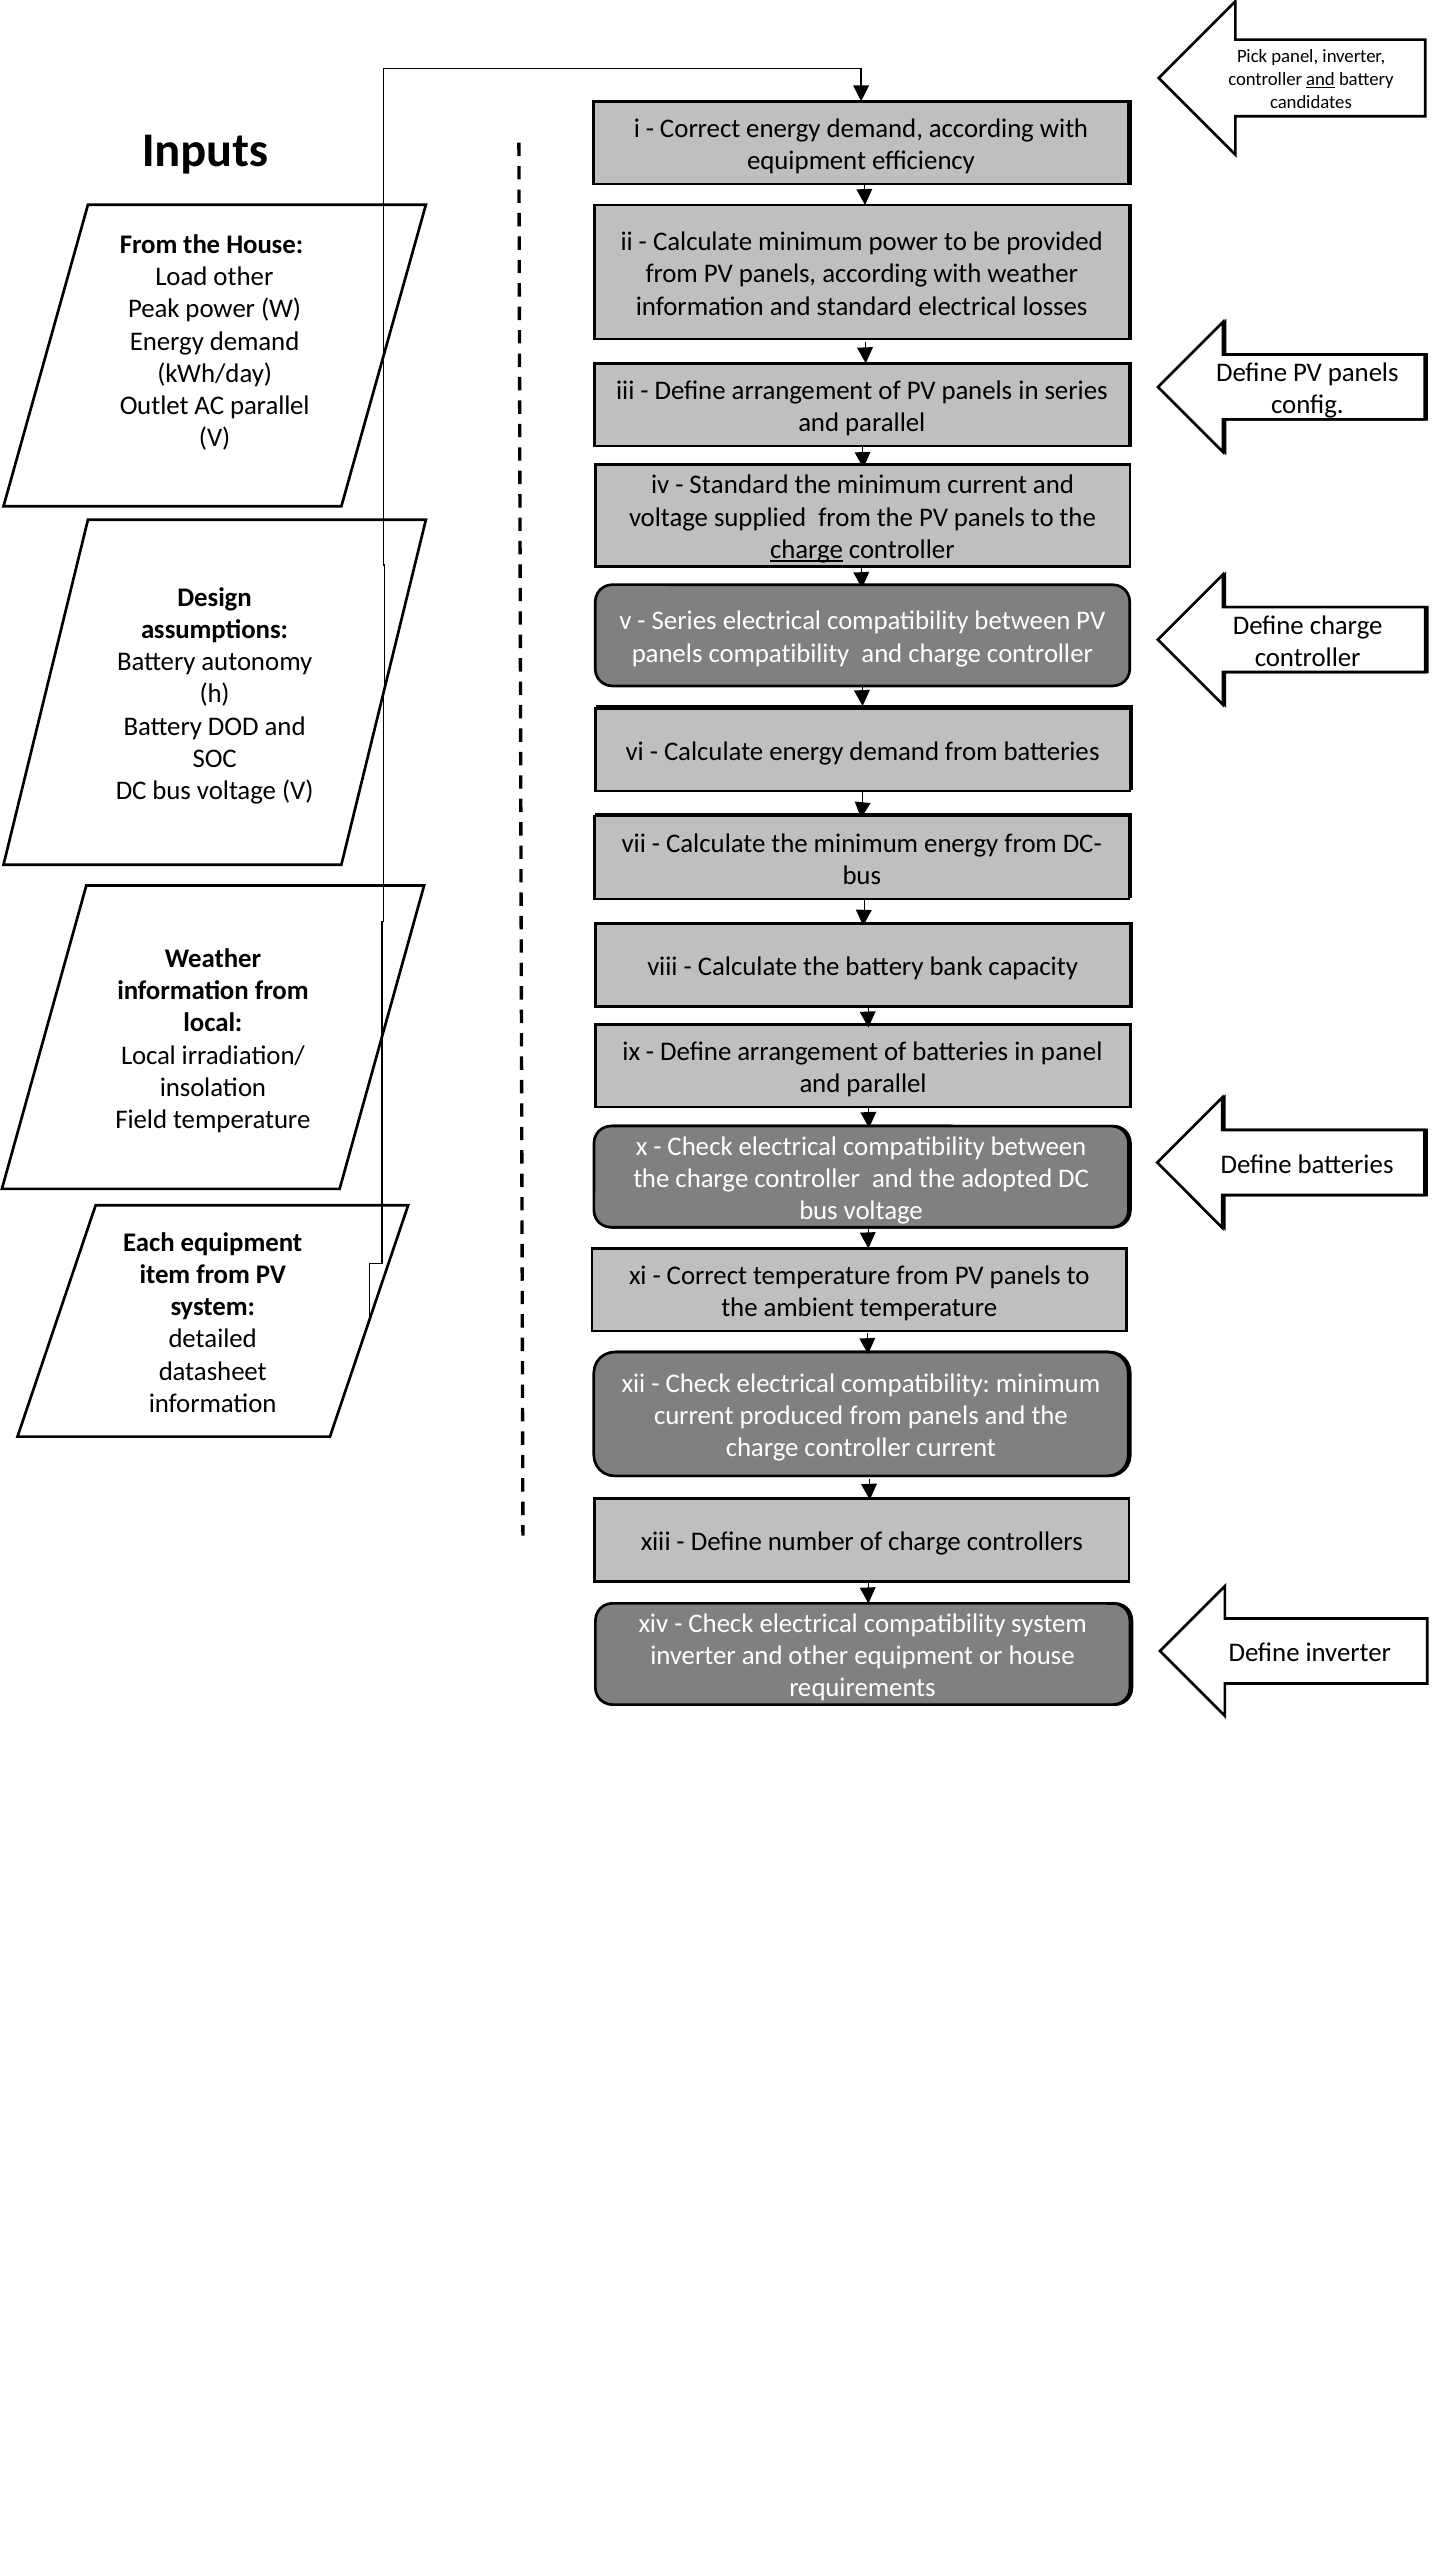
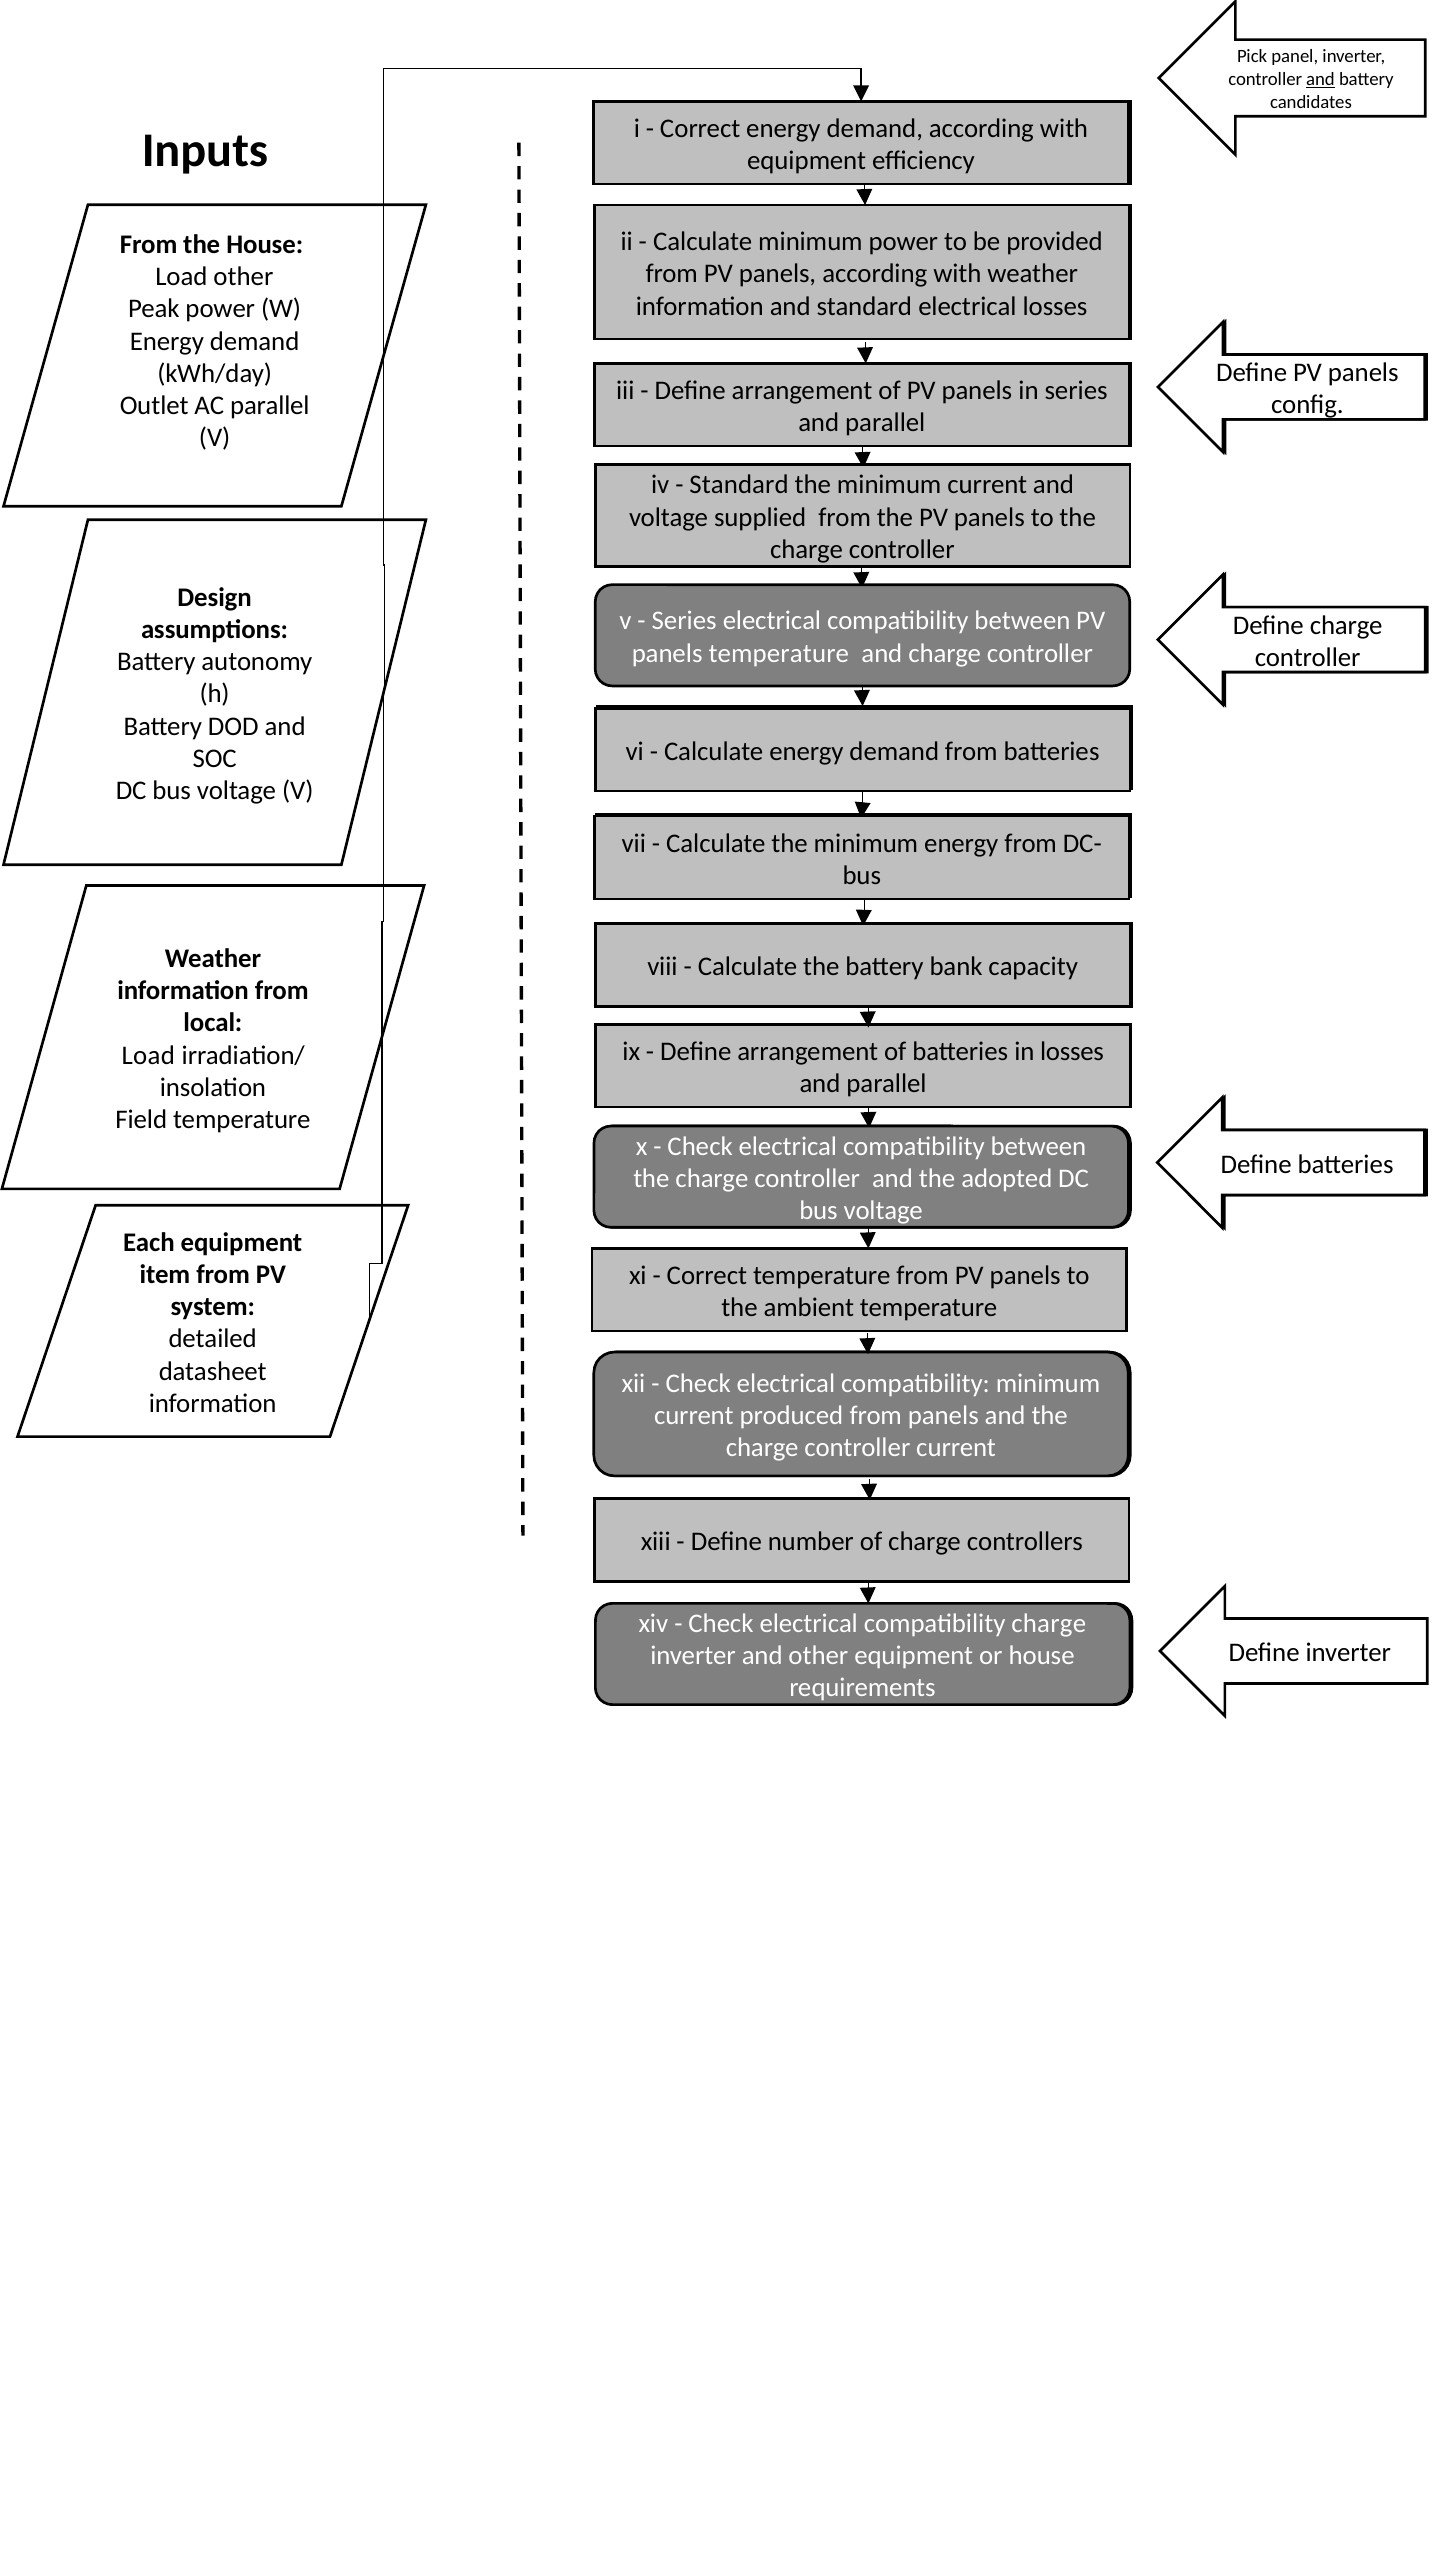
charge underline: present -> none (807, 550)
panels compatibility: compatibility -> temperature (779, 653)
in panel: panel -> losses (1072, 1051)
Local: Local -> Load (148, 1055)
compatibility system: system -> charge (1049, 1623)
